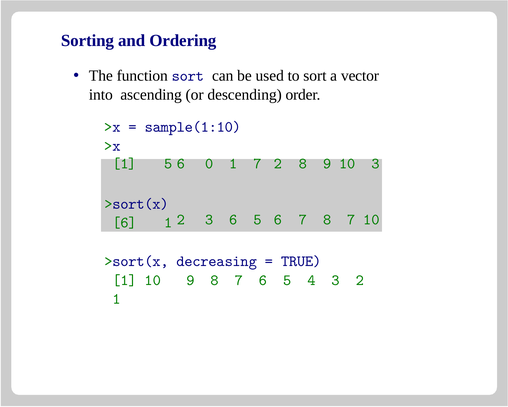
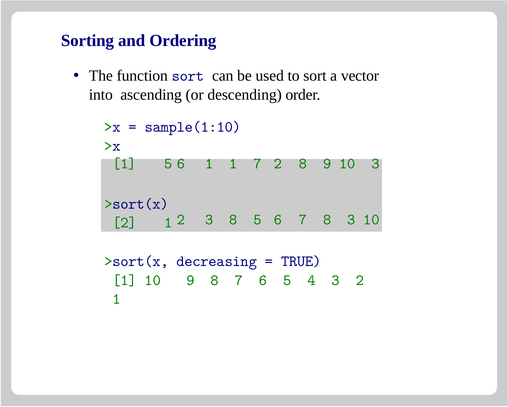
6 0: 0 -> 1 (209, 163)
6: 6 -> 2 (124, 222)
3 6: 6 -> 8 (233, 219)
7 8 7: 7 -> 3 (351, 219)
